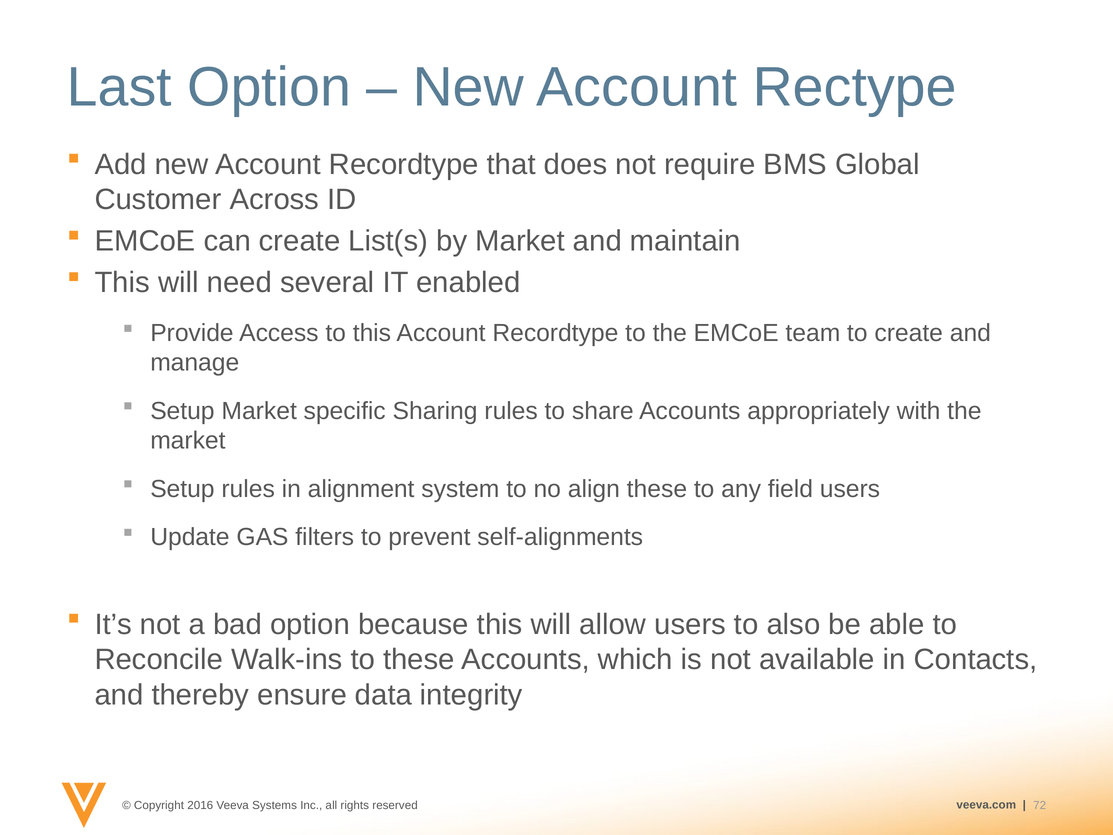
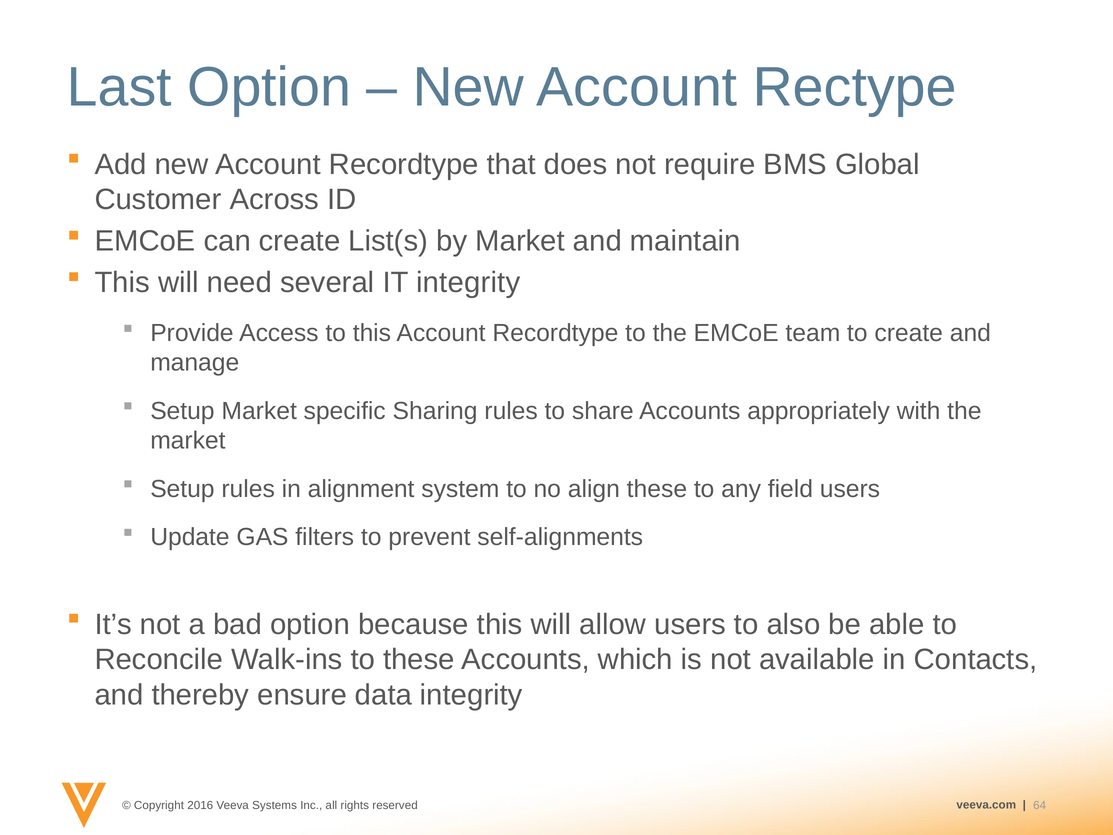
IT enabled: enabled -> integrity (468, 282)
72: 72 -> 64 (1040, 805)
